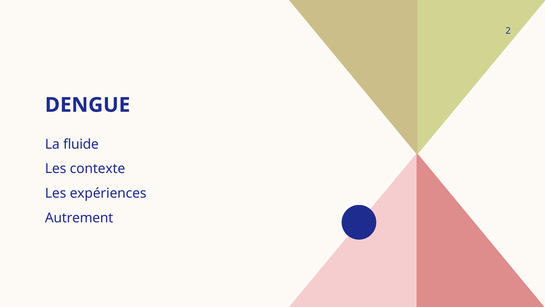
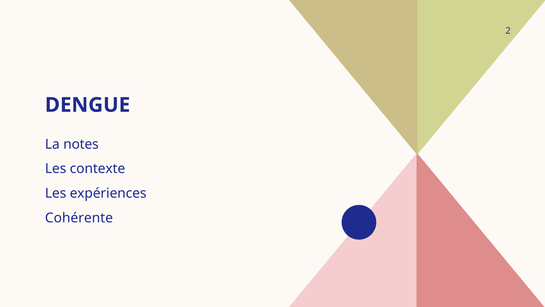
fluide: fluide -> notes (81, 144)
Autrement: Autrement -> Cohérente (79, 218)
